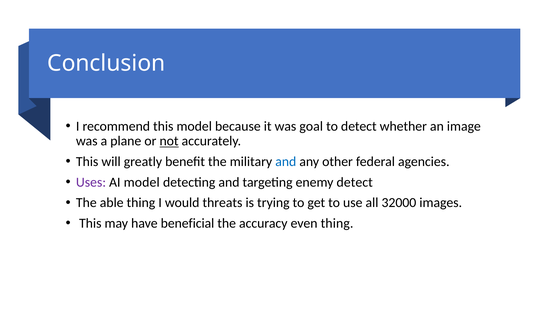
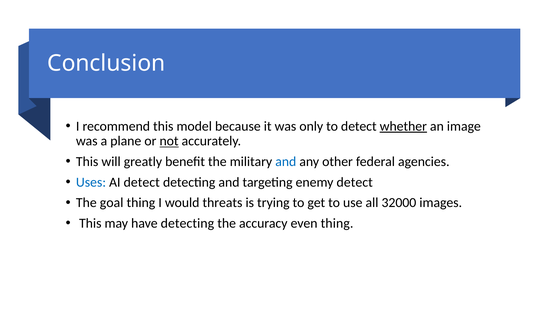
goal: goal -> only (311, 126)
whether underline: none -> present (403, 126)
Uses colour: purple -> blue (91, 182)
AI model: model -> detect (142, 182)
able: able -> goal (112, 203)
have beneficial: beneficial -> detecting (187, 223)
